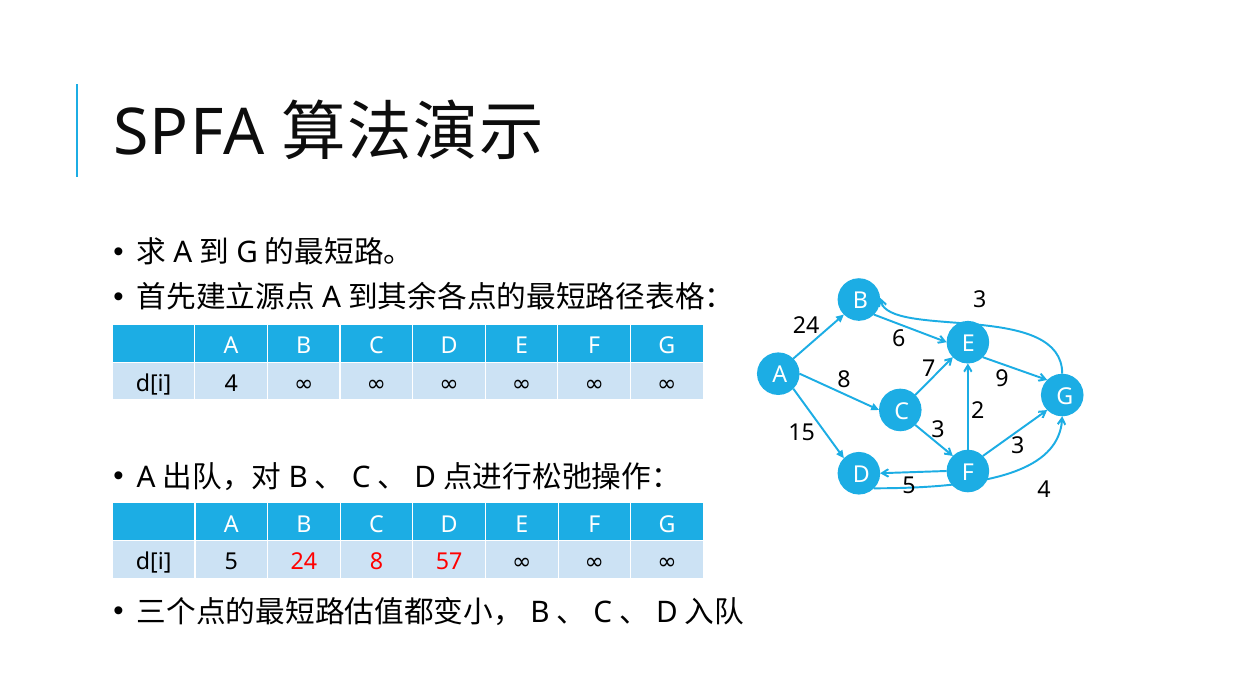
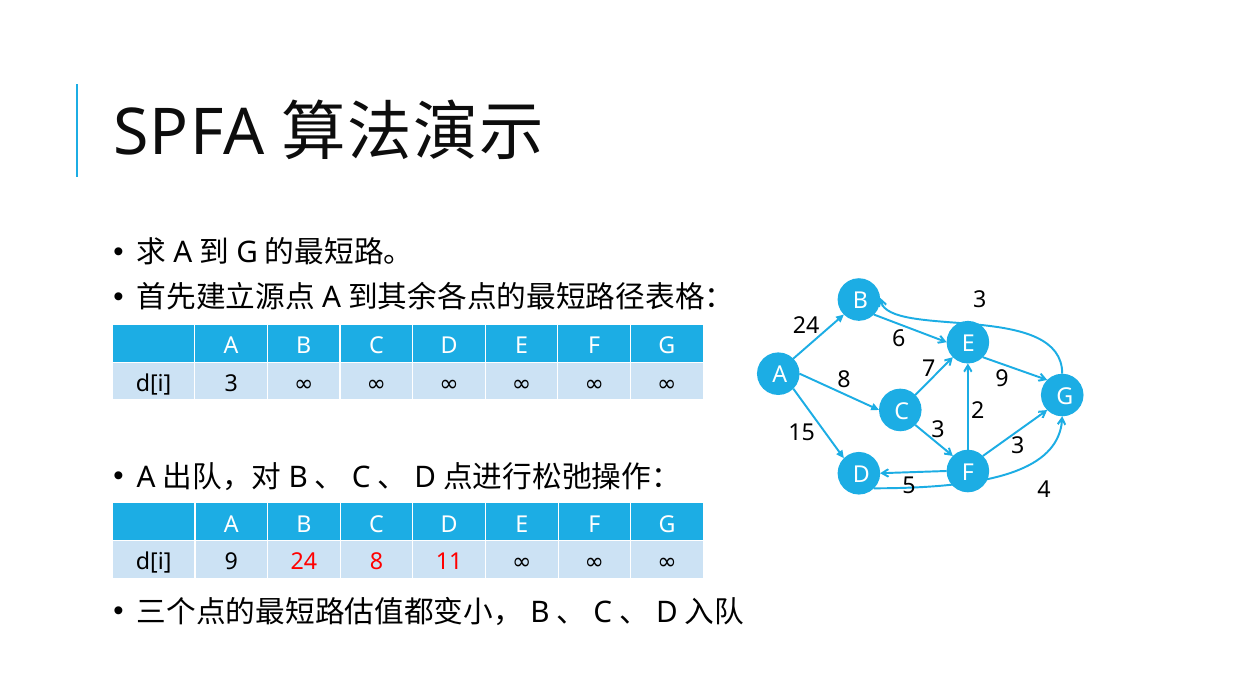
d[i 4: 4 -> 3 (231, 384)
d[i 5: 5 -> 9 (231, 562)
57: 57 -> 11 (449, 562)
